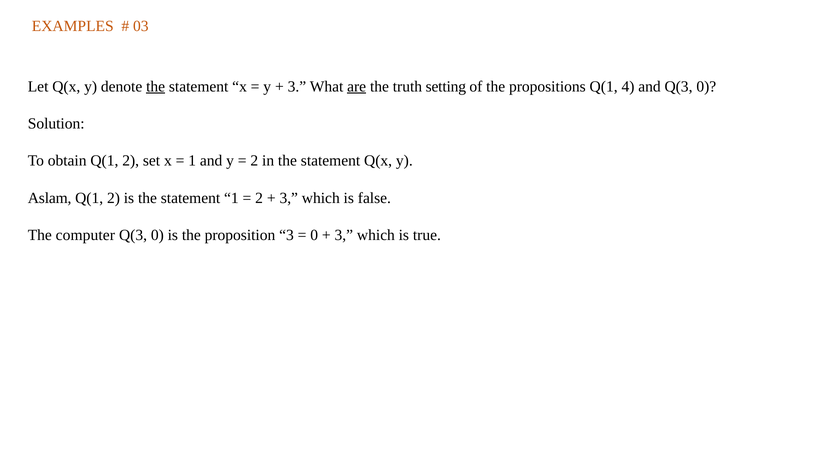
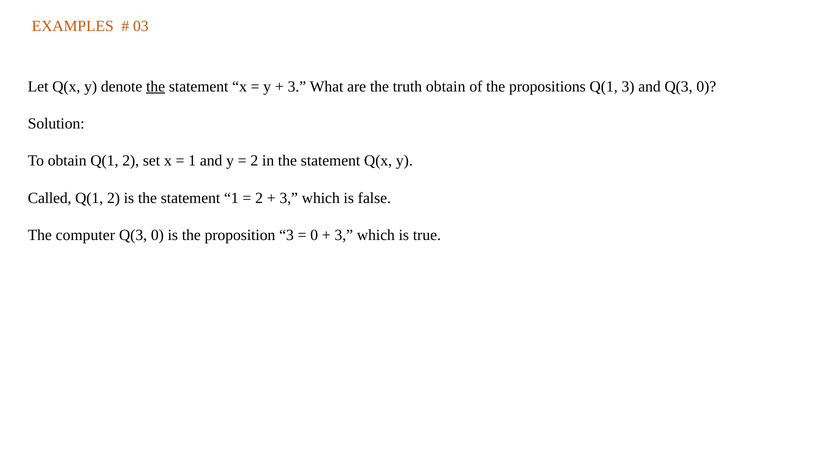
are underline: present -> none (357, 87)
truth setting: setting -> obtain (446, 87)
Q(1 4: 4 -> 3 (628, 87)
Aslam: Aslam -> Called (50, 198)
